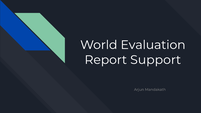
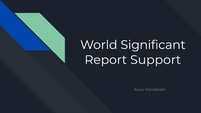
Evaluation: Evaluation -> Significant (153, 45)
